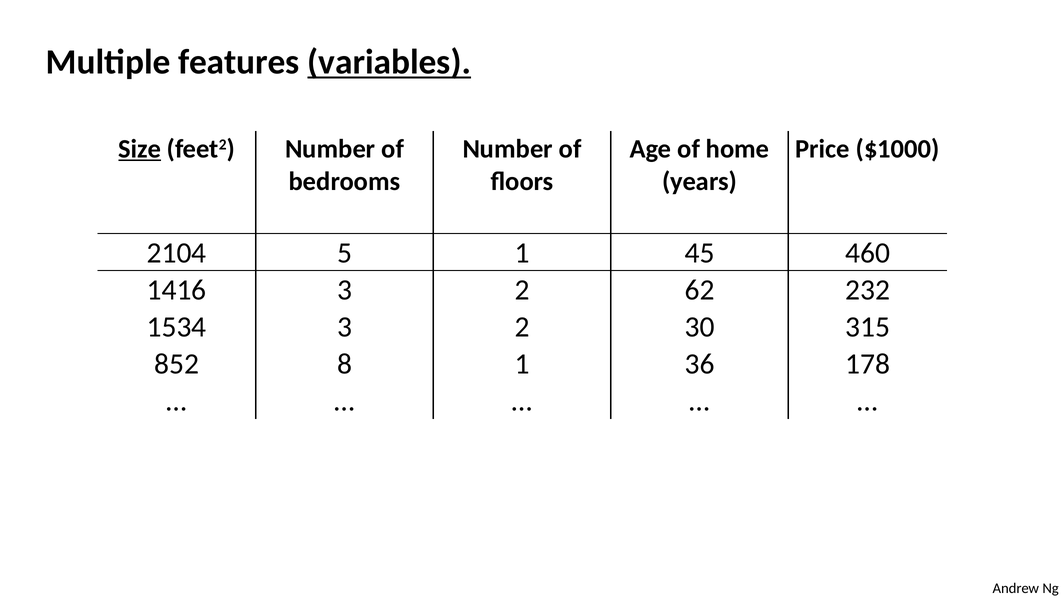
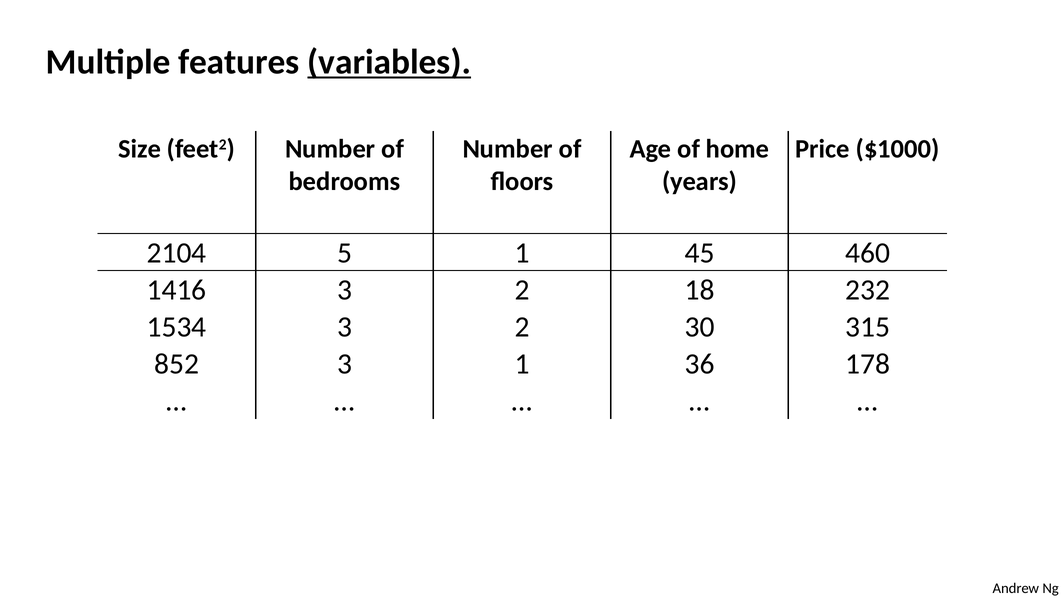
Size underline: present -> none (140, 149)
62: 62 -> 18 (700, 290)
852 8: 8 -> 3 (345, 364)
